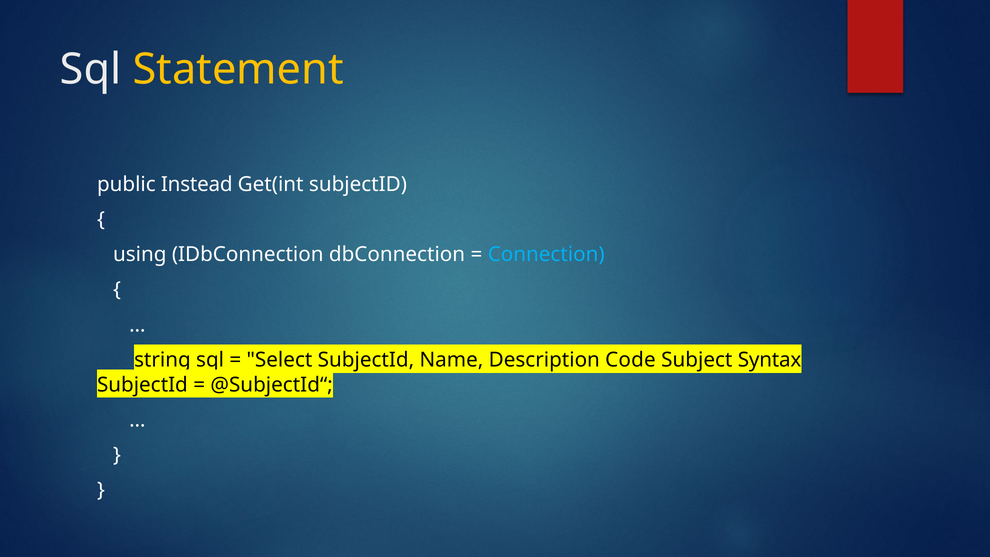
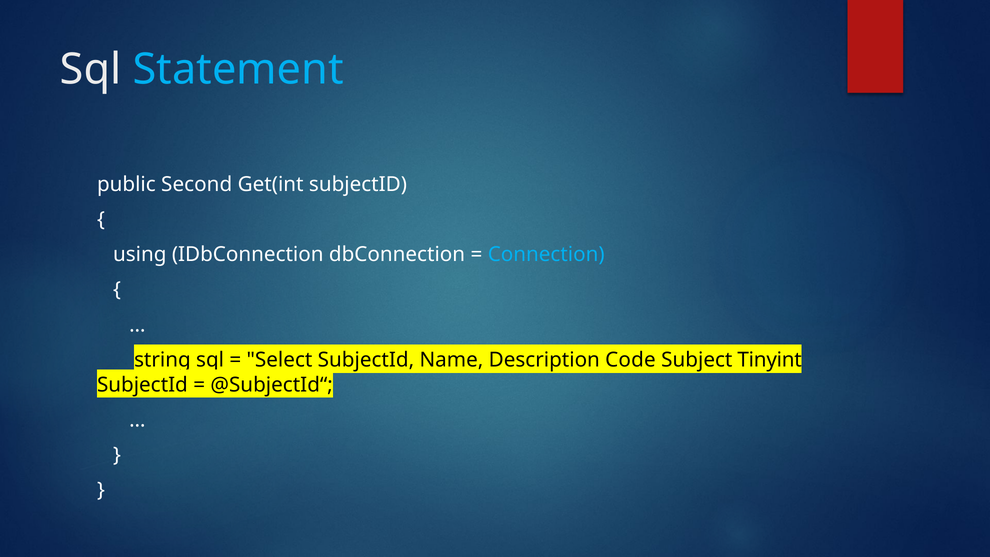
Statement colour: yellow -> light blue (238, 70)
Instead: Instead -> Second (197, 184)
Syntax: Syntax -> Tinyint (770, 360)
